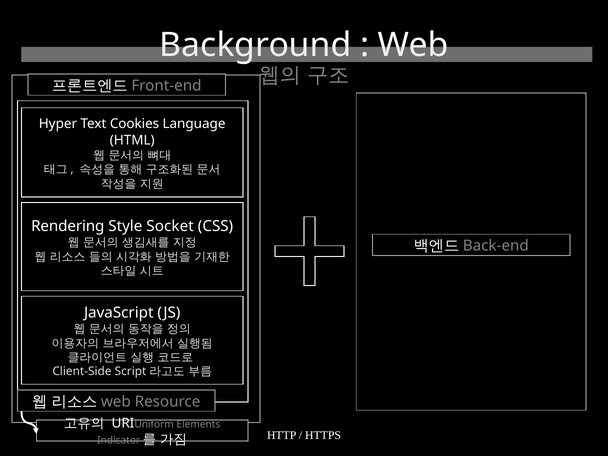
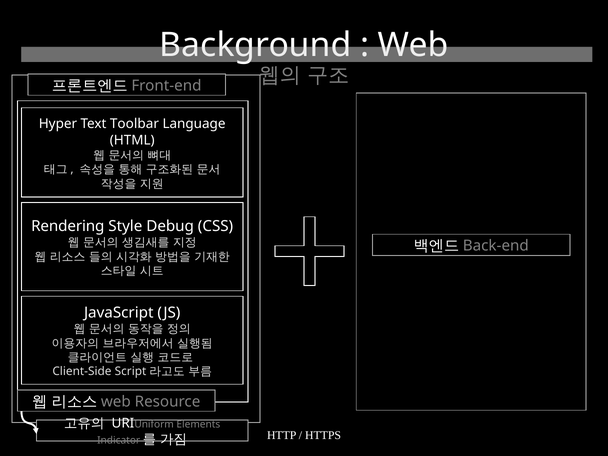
Cookies: Cookies -> Toolbar (134, 124)
Socket: Socket -> Debug (170, 226)
